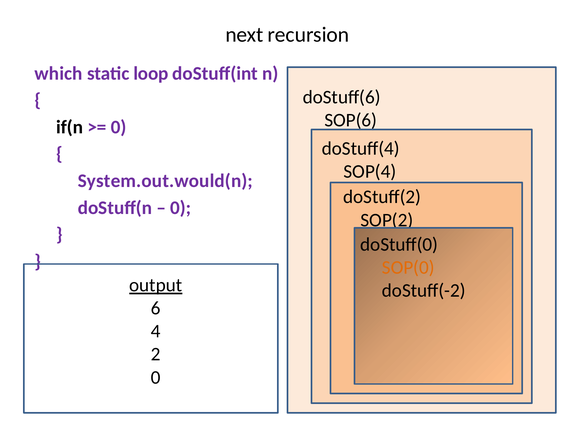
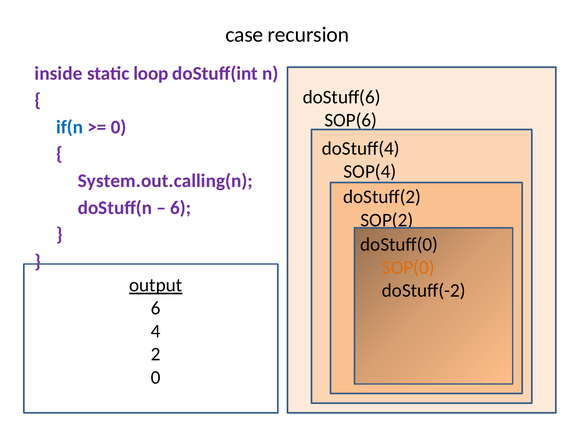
next: next -> case (244, 35)
which: which -> inside (59, 73)
if(n colour: black -> blue (70, 127)
System.out.would(n: System.out.would(n -> System.out.calling(n (165, 181)
0: 0 -> 6 (181, 207)
